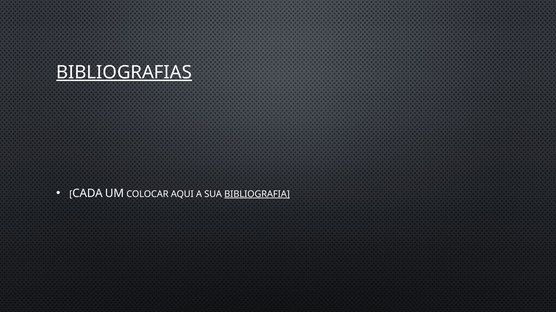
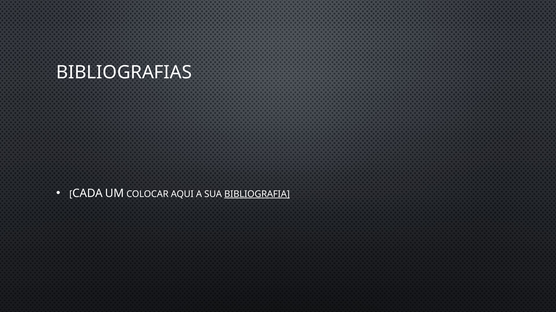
BIBLIOGRAFIAS underline: present -> none (124, 73)
